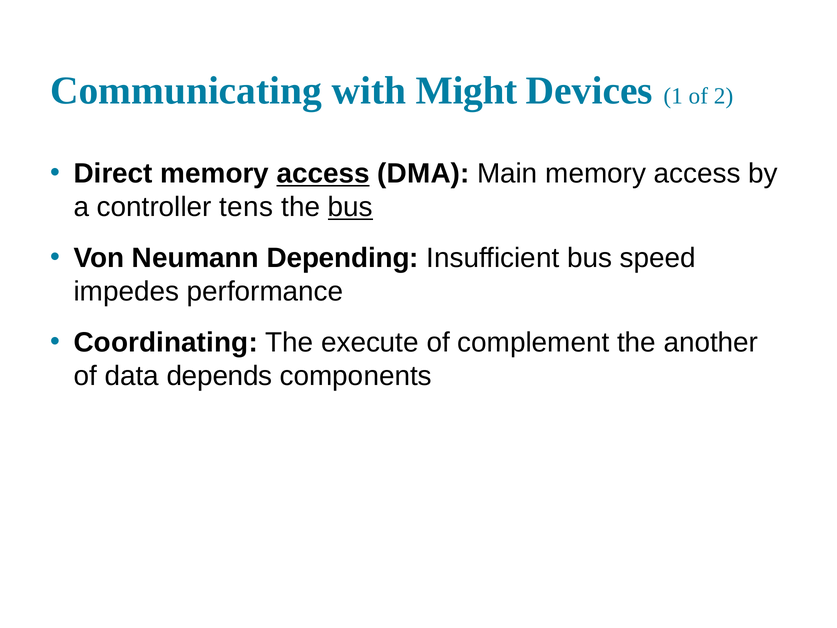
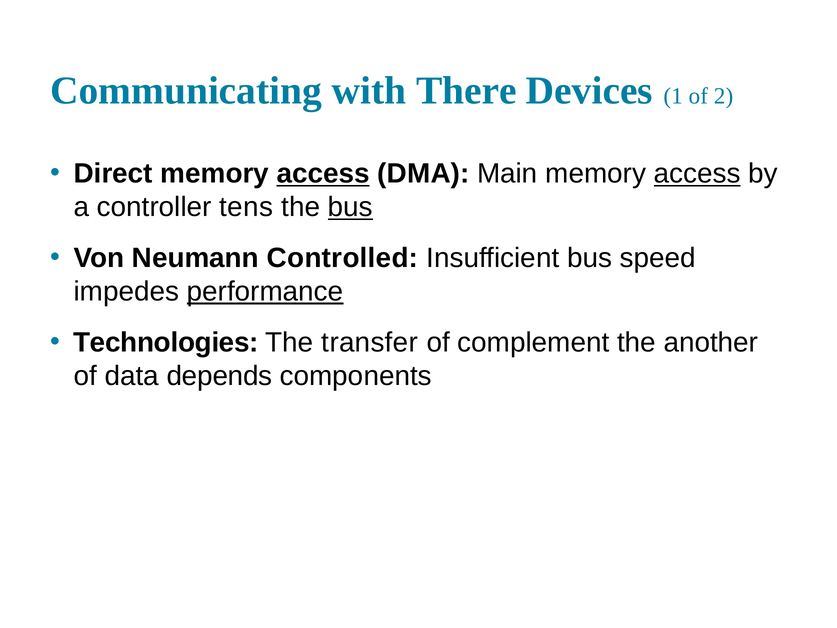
Might: Might -> There (466, 91)
access underline: none -> present (697, 174)
Depending: Depending -> Controlled (343, 258)
performance underline: none -> present (265, 291)
Coordinating: Coordinating -> Technologies (166, 342)
execute: execute -> transfer (370, 342)
